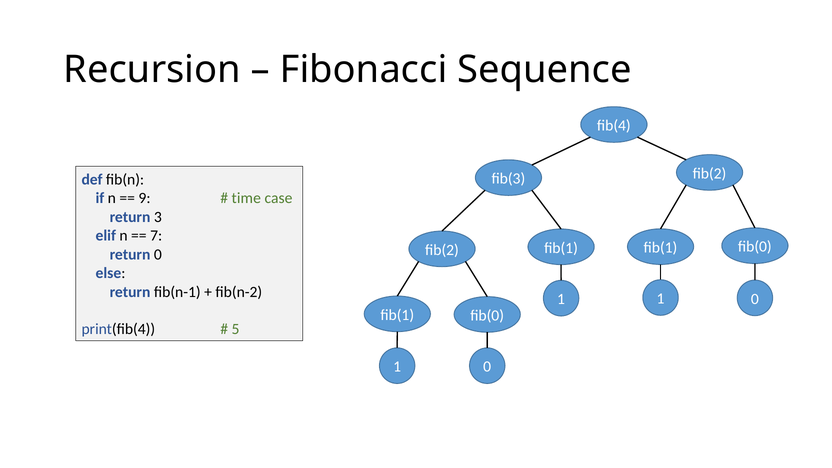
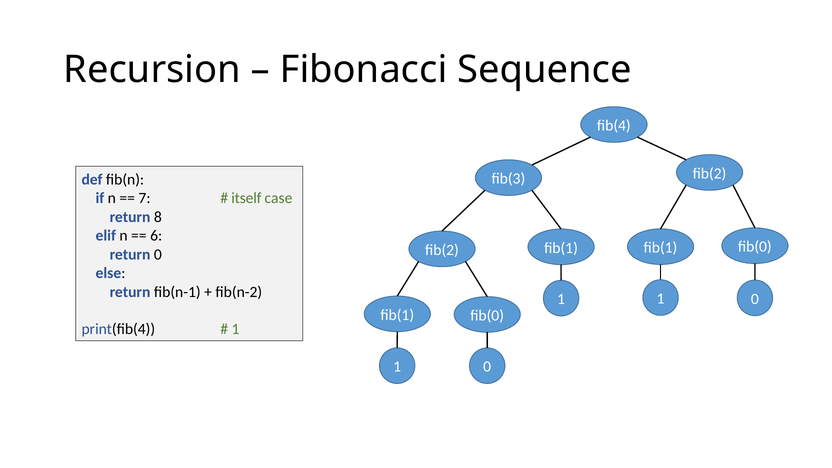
9: 9 -> 7 (145, 198)
time: time -> itself (246, 198)
3: 3 -> 8 (158, 217)
7: 7 -> 6 (156, 236)
5: 5 -> 1 (236, 329)
